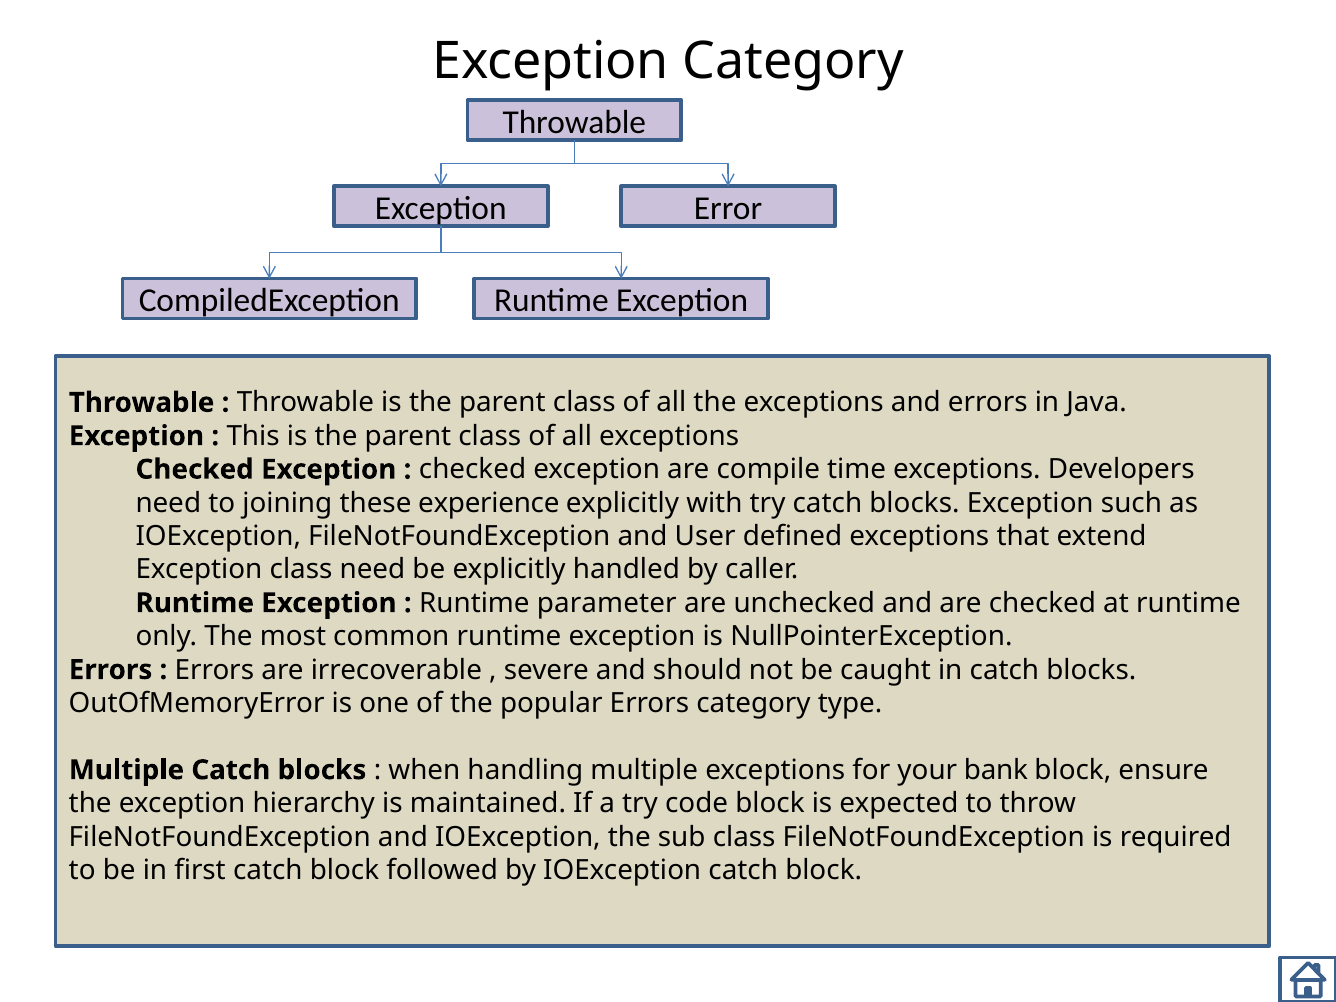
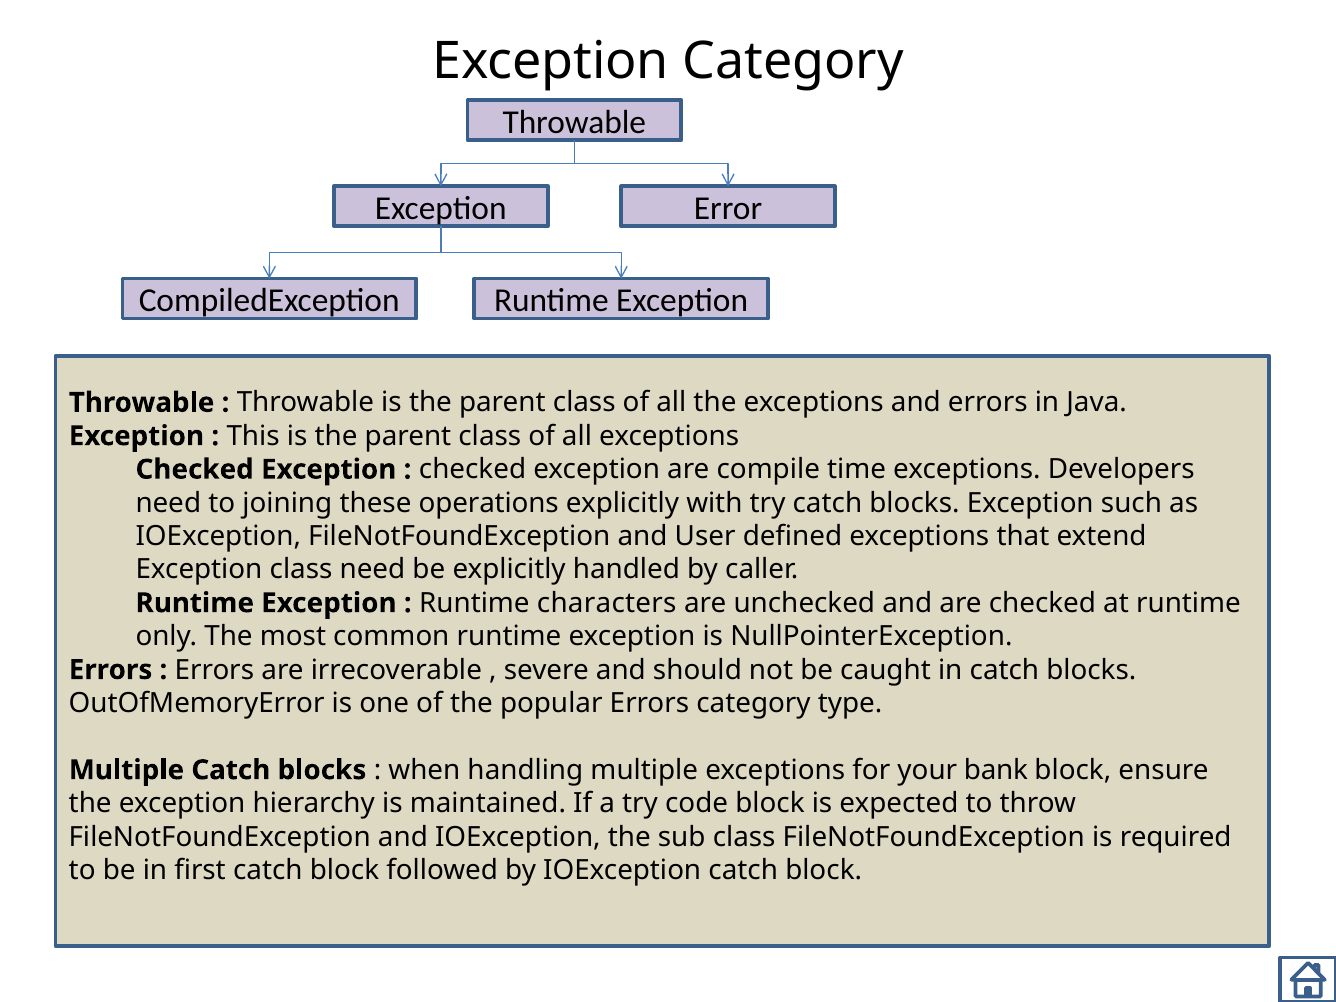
experience: experience -> operations (489, 503)
parameter: parameter -> characters (607, 603)
